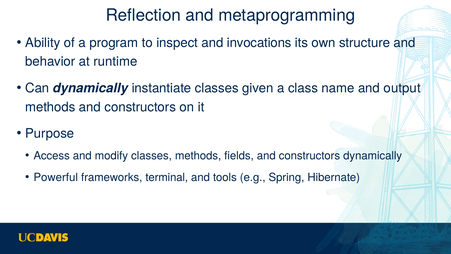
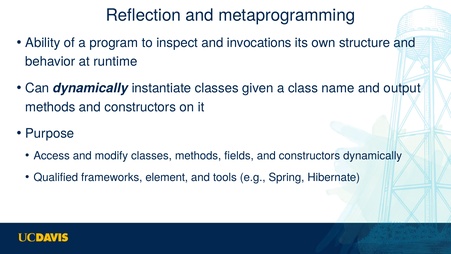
Powerful: Powerful -> Qualified (56, 177)
terminal: terminal -> element (167, 177)
